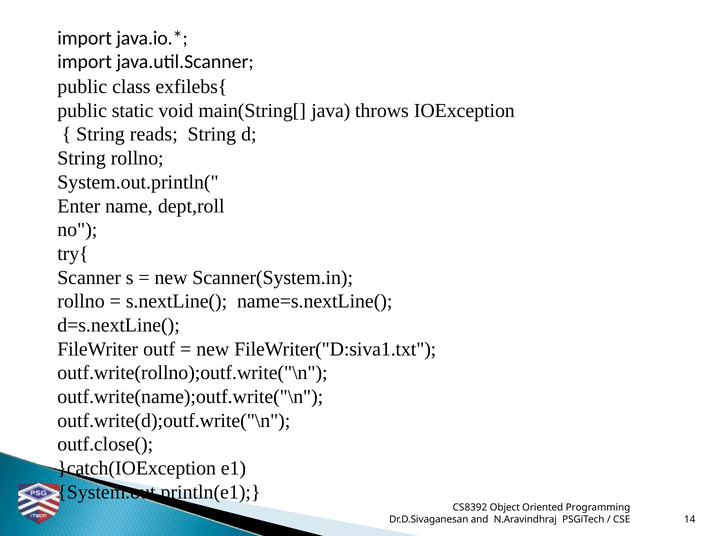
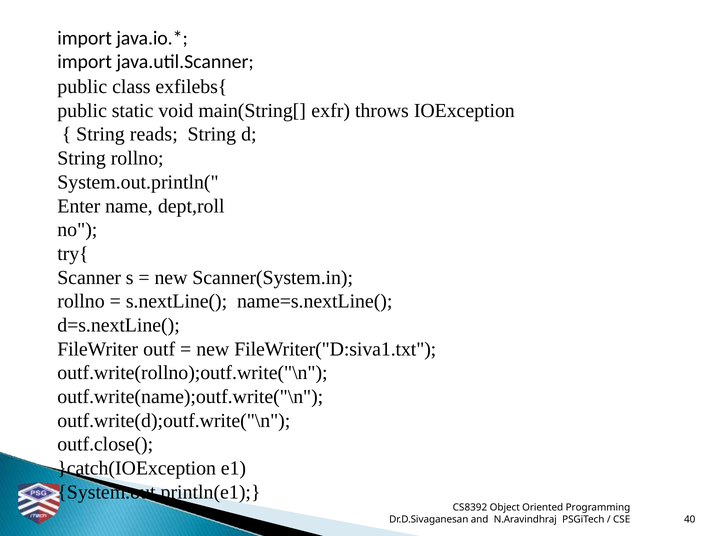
java: java -> exfr (331, 110)
14: 14 -> 40 (690, 519)
